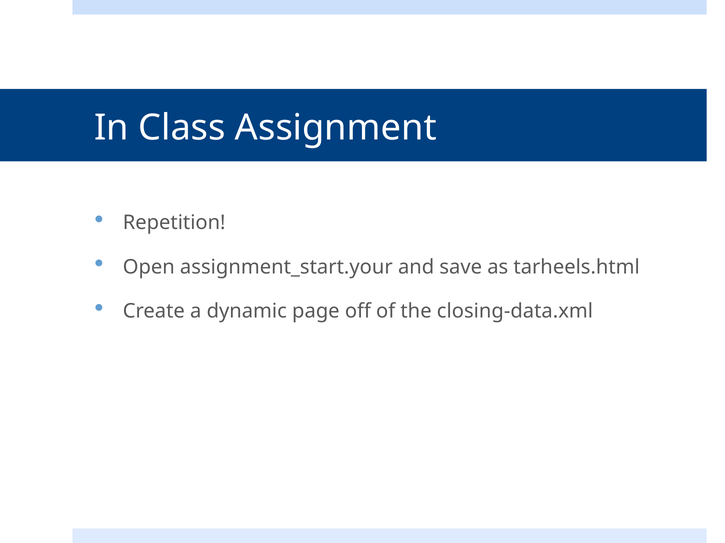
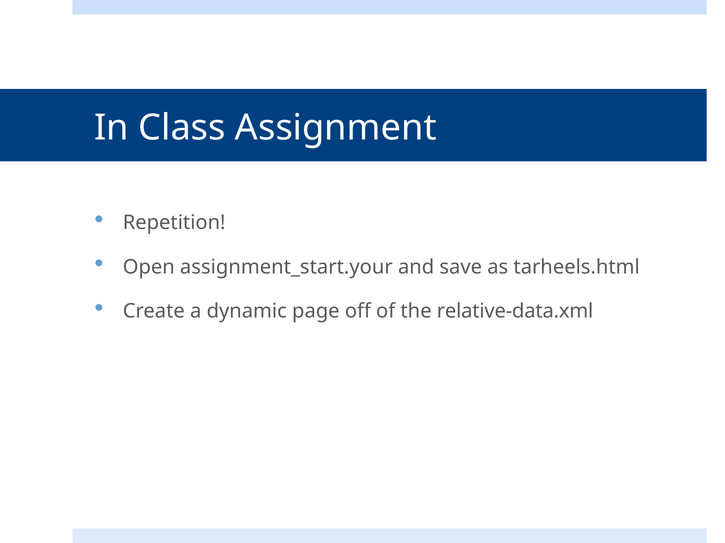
closing-data.xml: closing-data.xml -> relative-data.xml (515, 312)
